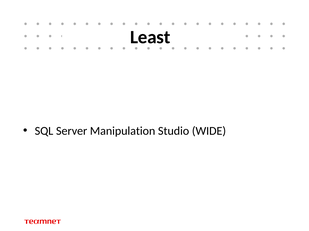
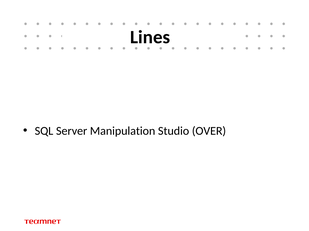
Least: Least -> Lines (150, 37)
WIDE: WIDE -> OVER (209, 131)
